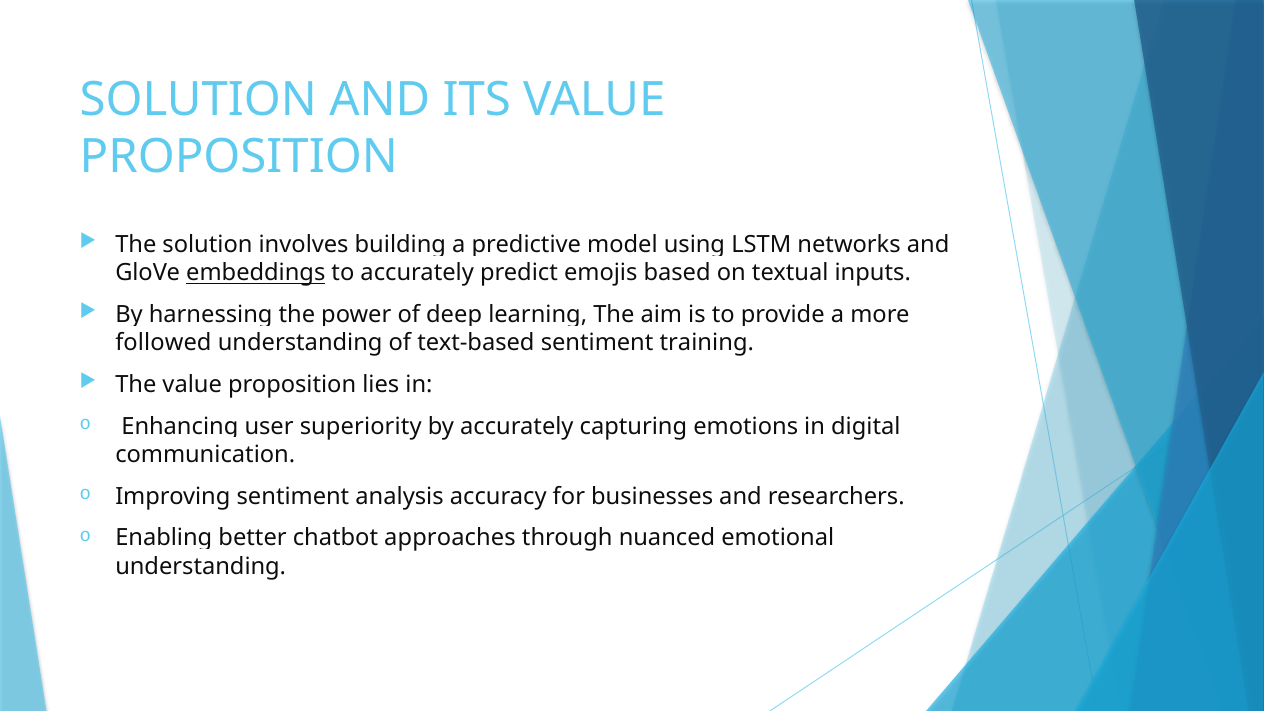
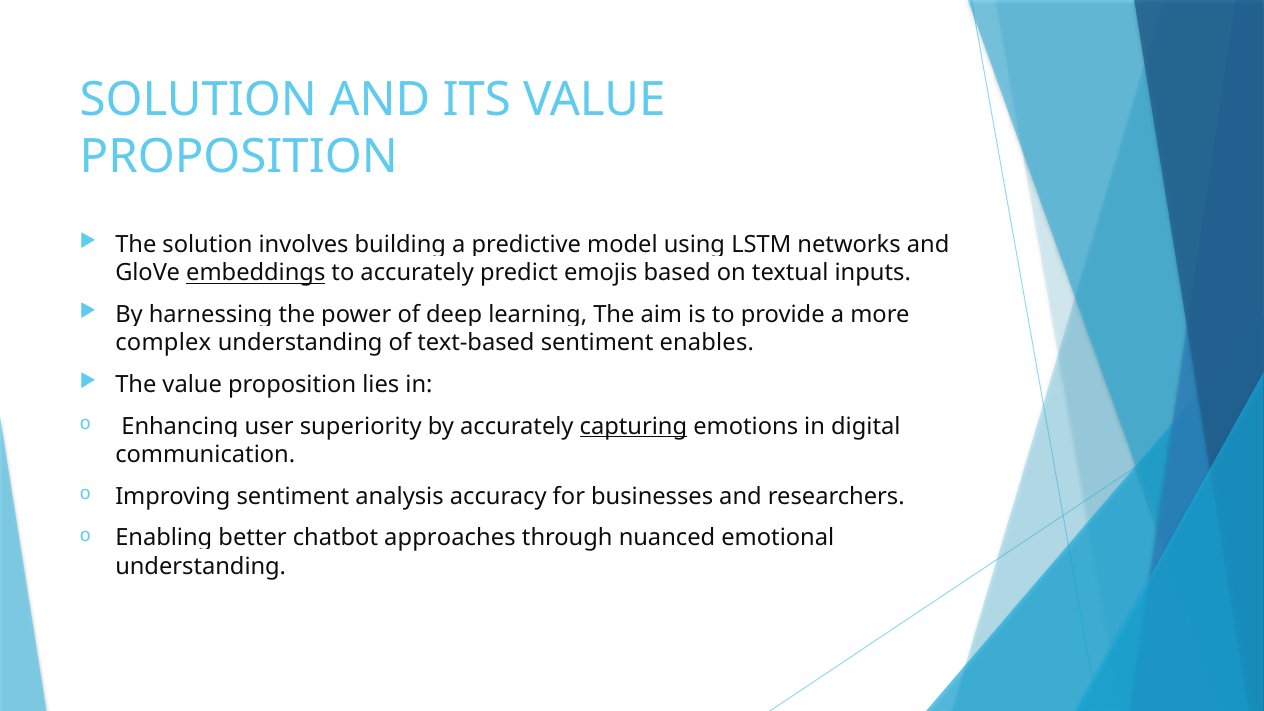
followed: followed -> complex (163, 343)
training: training -> enables (707, 343)
capturing underline: none -> present (633, 426)
